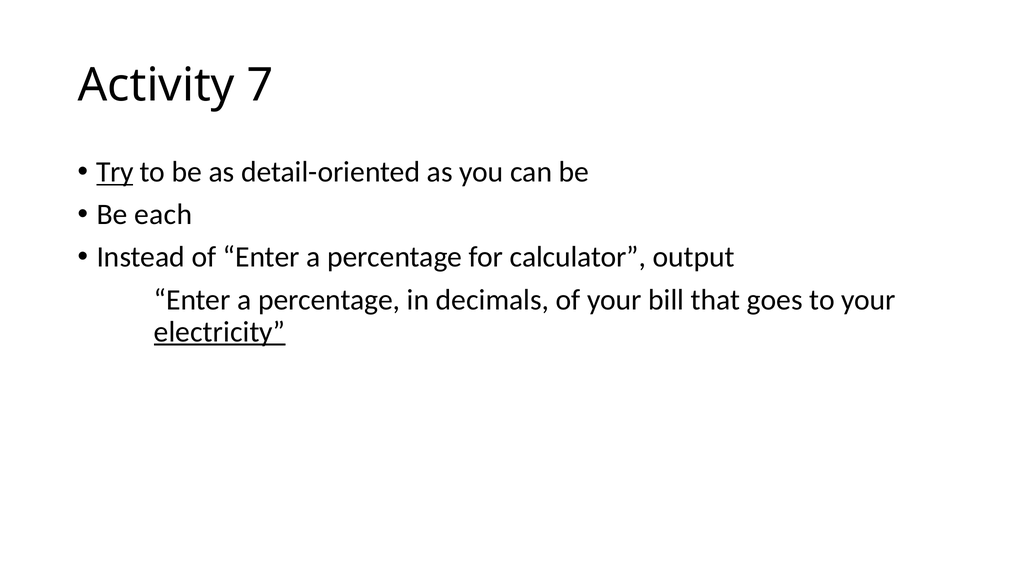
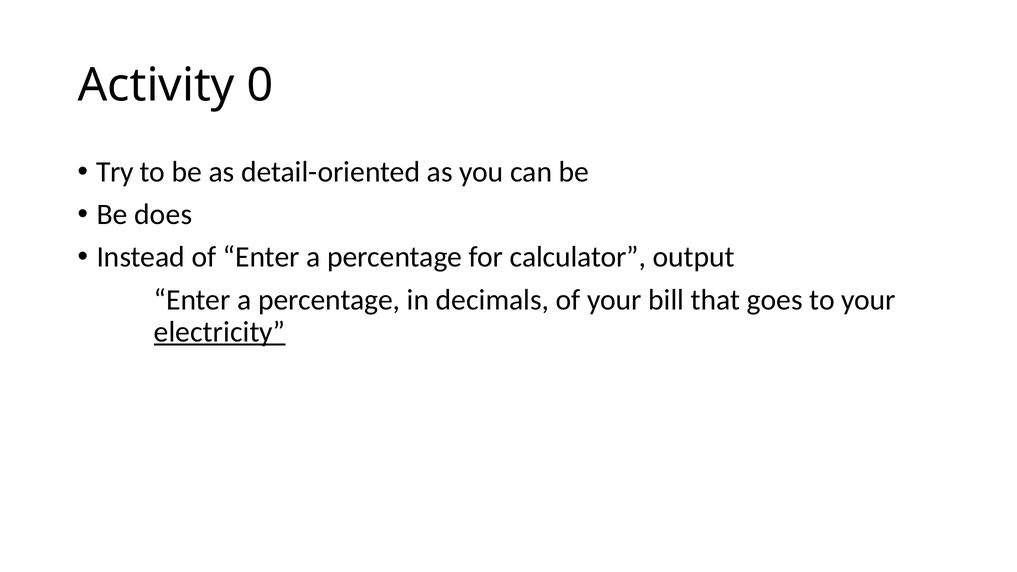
7: 7 -> 0 (260, 85)
Try underline: present -> none (115, 172)
each: each -> does (163, 215)
